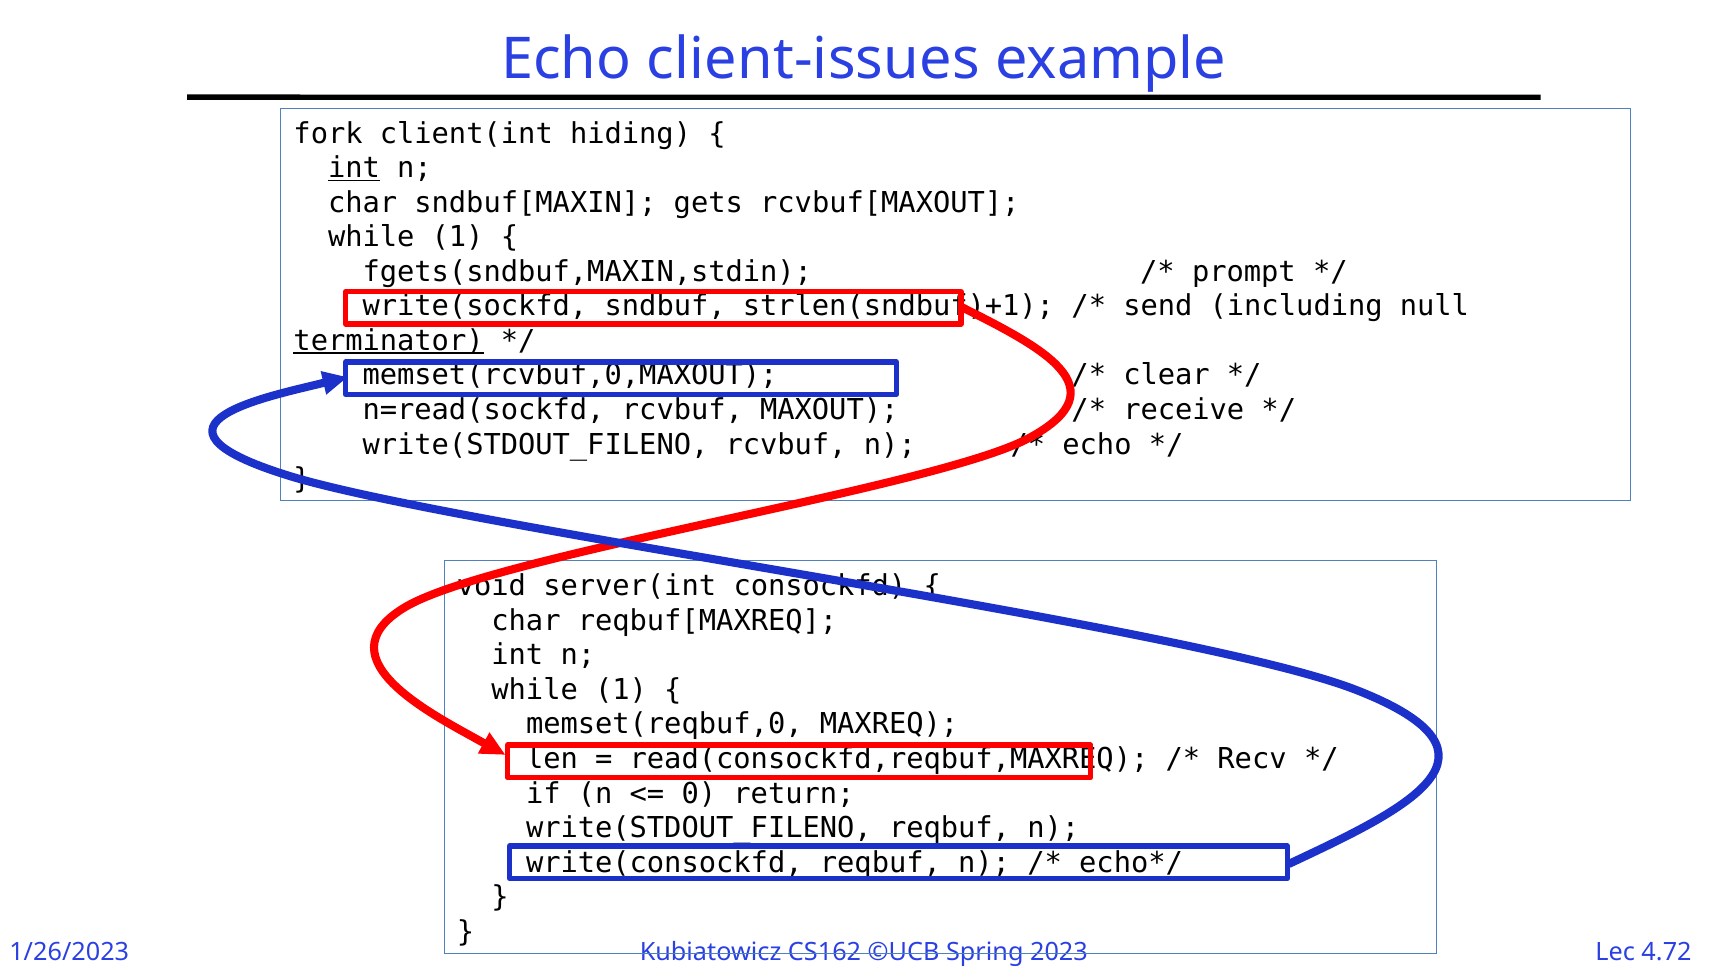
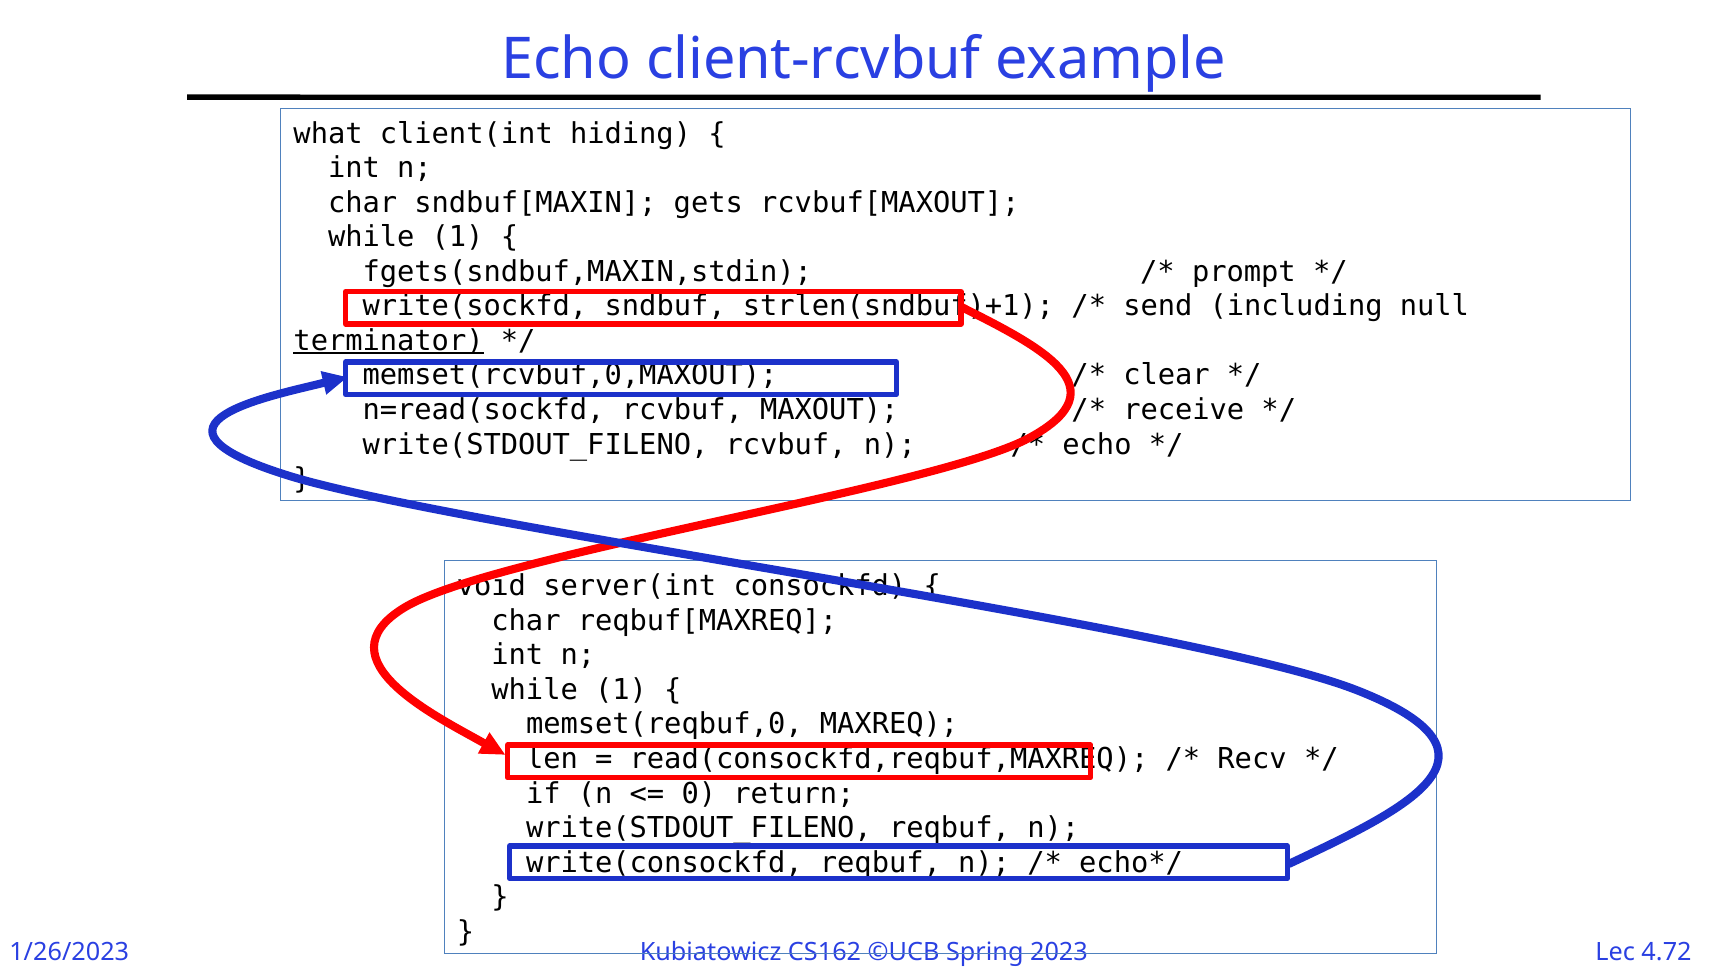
client-issues: client-issues -> client-rcvbuf (813, 59)
fork: fork -> what (328, 134)
int underline: present -> none (354, 168)
